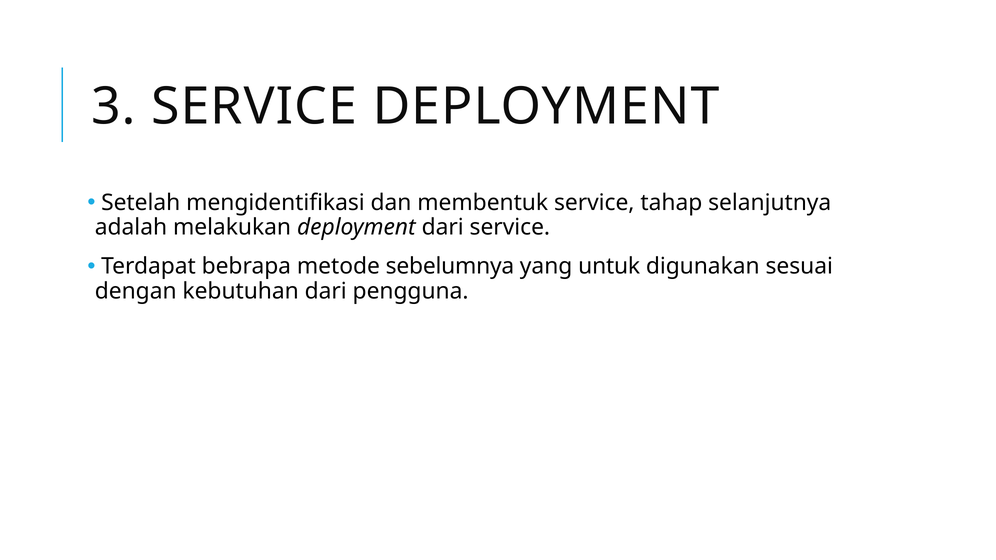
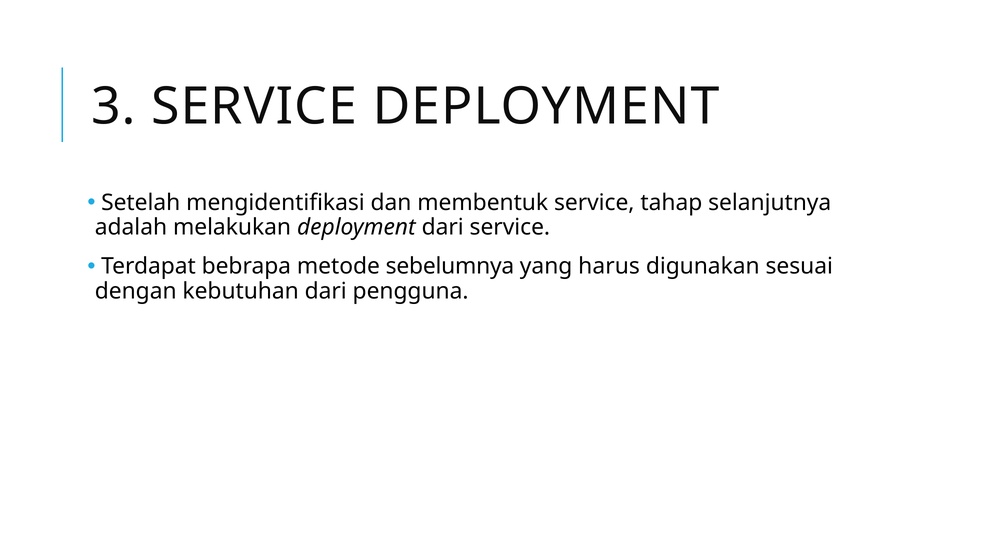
untuk: untuk -> harus (609, 266)
